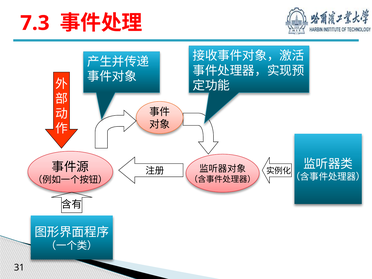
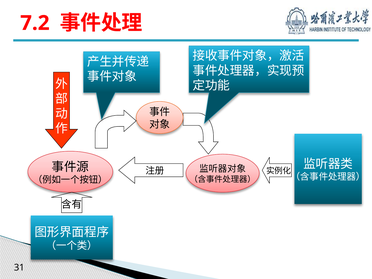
7.3: 7.3 -> 7.2 (35, 23)
